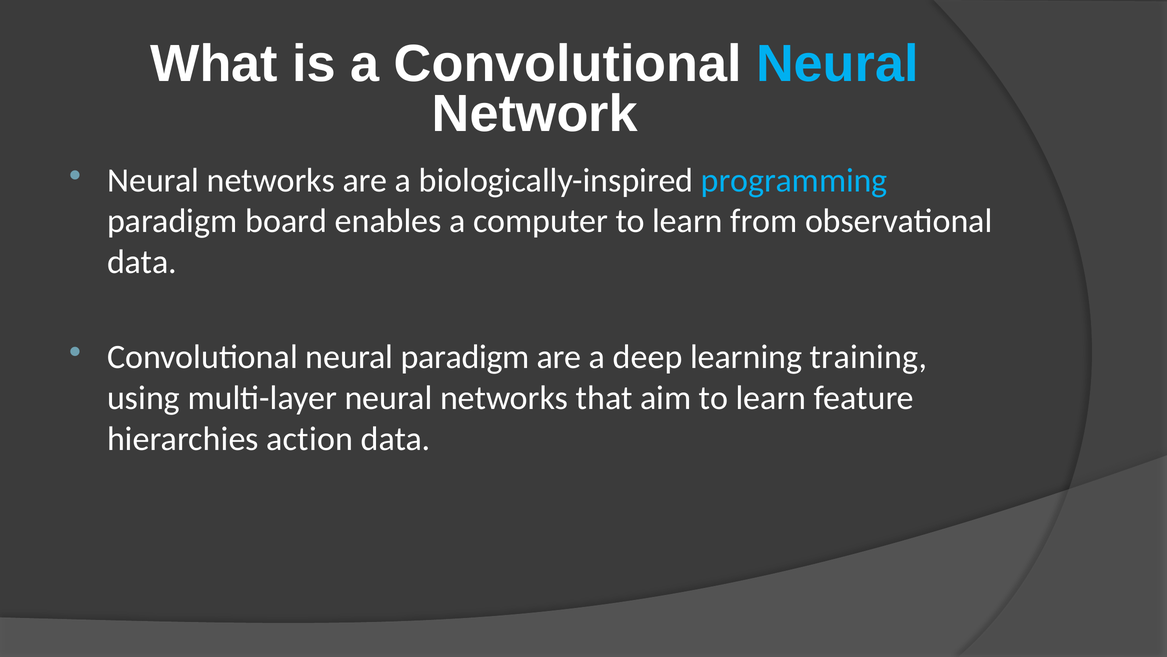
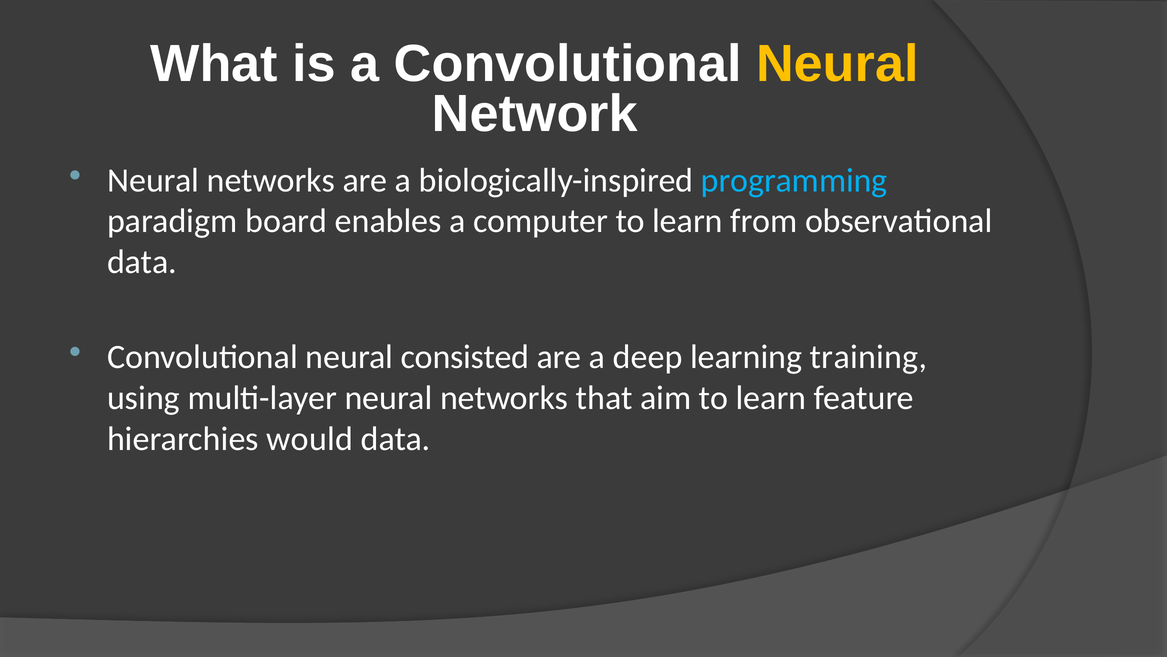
Neural colour: light blue -> yellow (837, 64)
neural paradigm: paradigm -> consisted (465, 357)
action: action -> would (310, 438)
